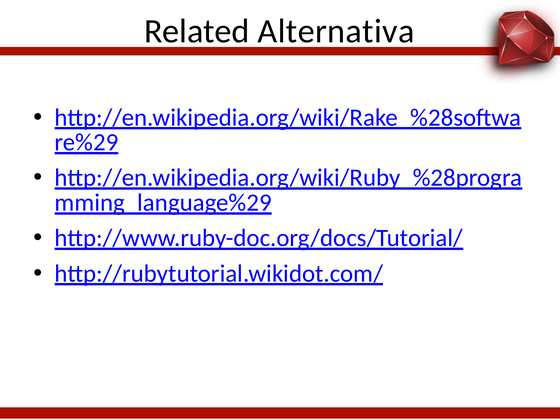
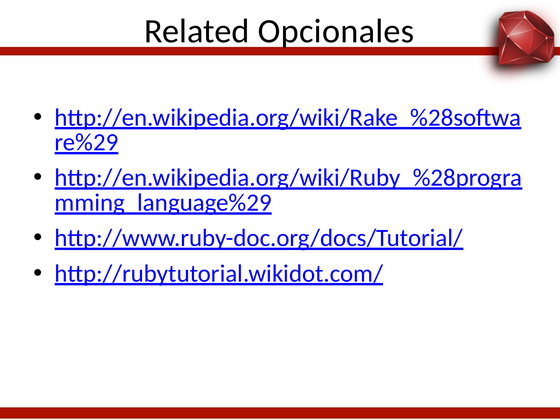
Alternativa: Alternativa -> Opcionales (336, 31)
